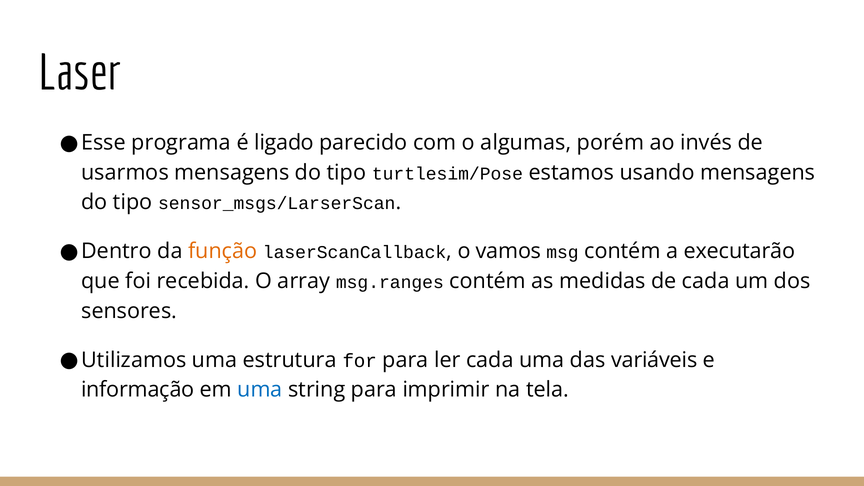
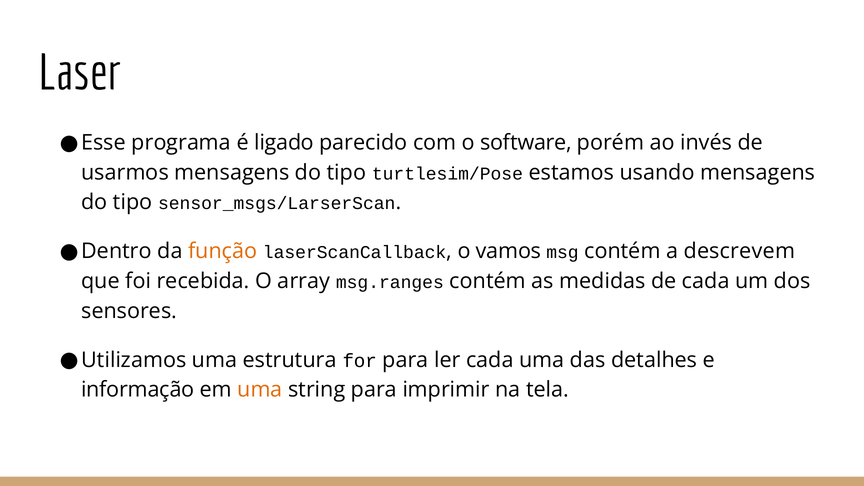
algumas: algumas -> software (526, 143)
executarão: executarão -> descrevem (739, 251)
variáveis: variáveis -> detalhes (654, 360)
uma colour: blue -> orange (260, 390)
